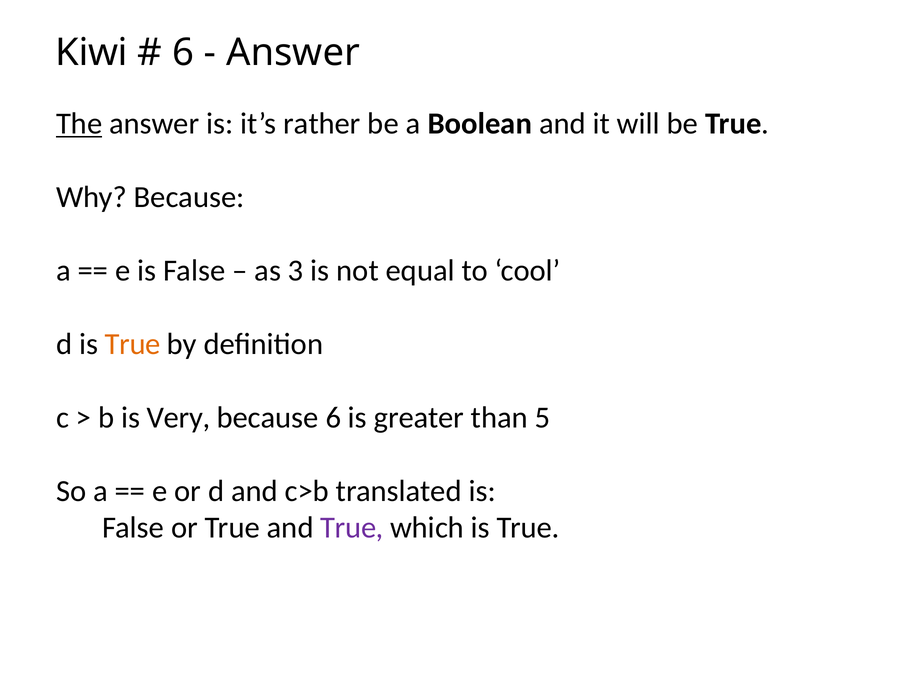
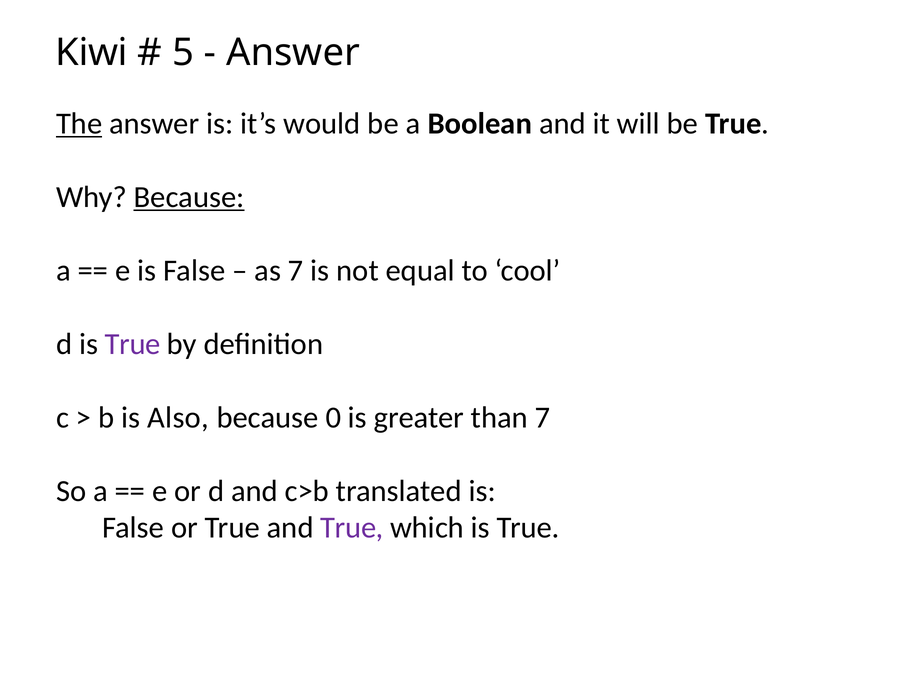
6: 6 -> 5 (183, 53)
rather: rather -> would (322, 124)
Because underline: none -> present (189, 197)
as 3: 3 -> 7 (296, 271)
True colour: orange -> purple (133, 344)
Very: Very -> Also (178, 418)
because 6: 6 -> 0 (333, 418)
than 5: 5 -> 7 (543, 418)
